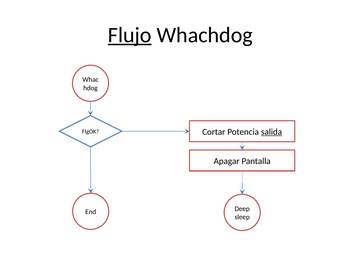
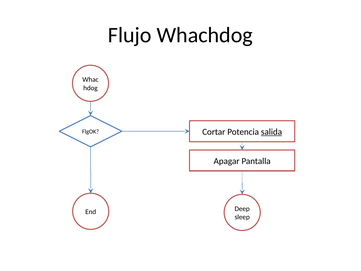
Flujo underline: present -> none (130, 35)
